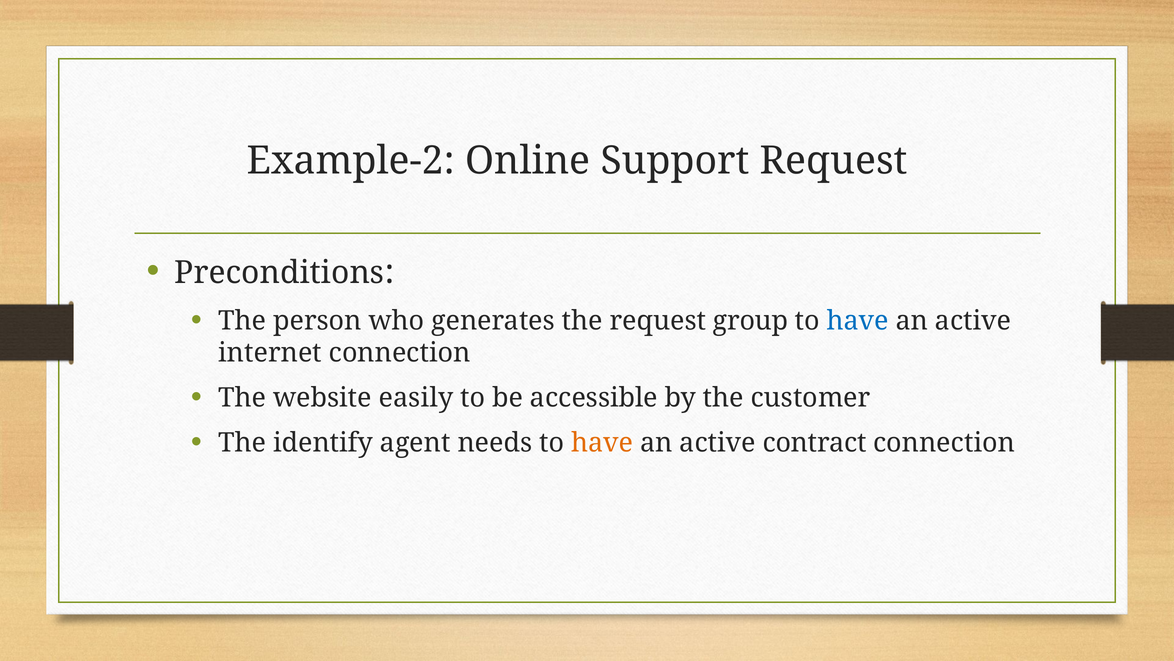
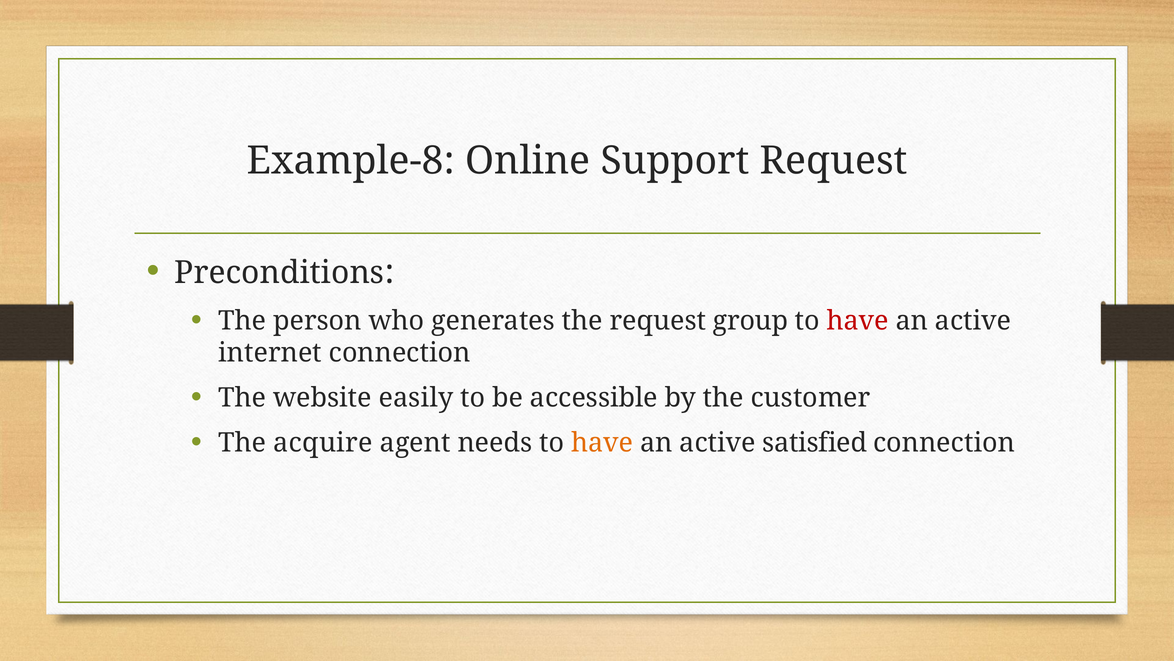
Example-2: Example-2 -> Example-8 (351, 161)
have colour: blue -> red (858, 320)
identify: identify -> acquire (323, 443)
contract: contract -> satisfied (815, 443)
